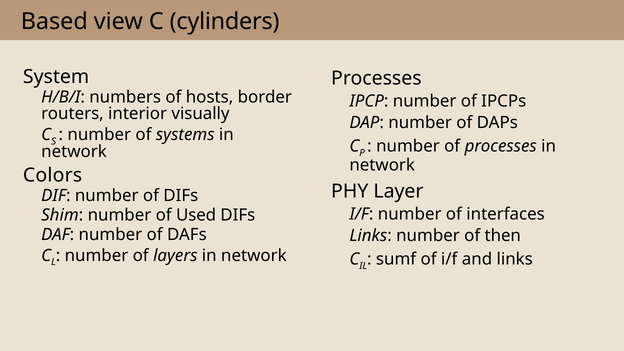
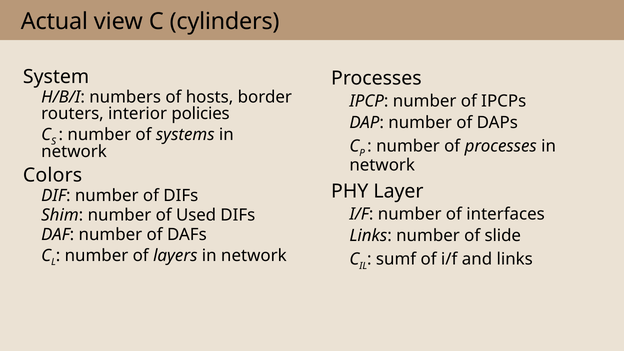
Based: Based -> Actual (54, 22)
visually: visually -> policies (201, 114)
then: then -> slide (503, 236)
